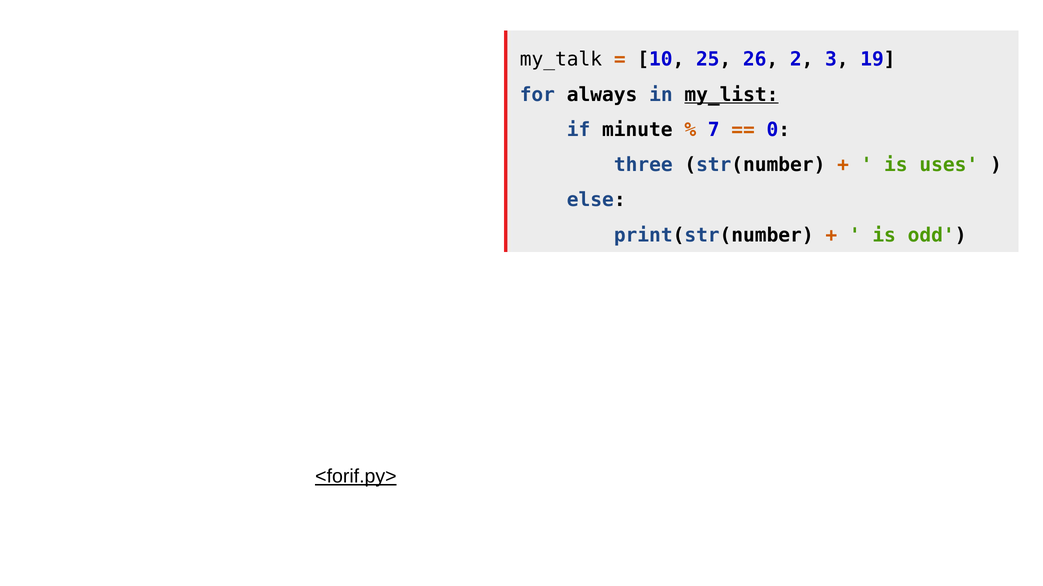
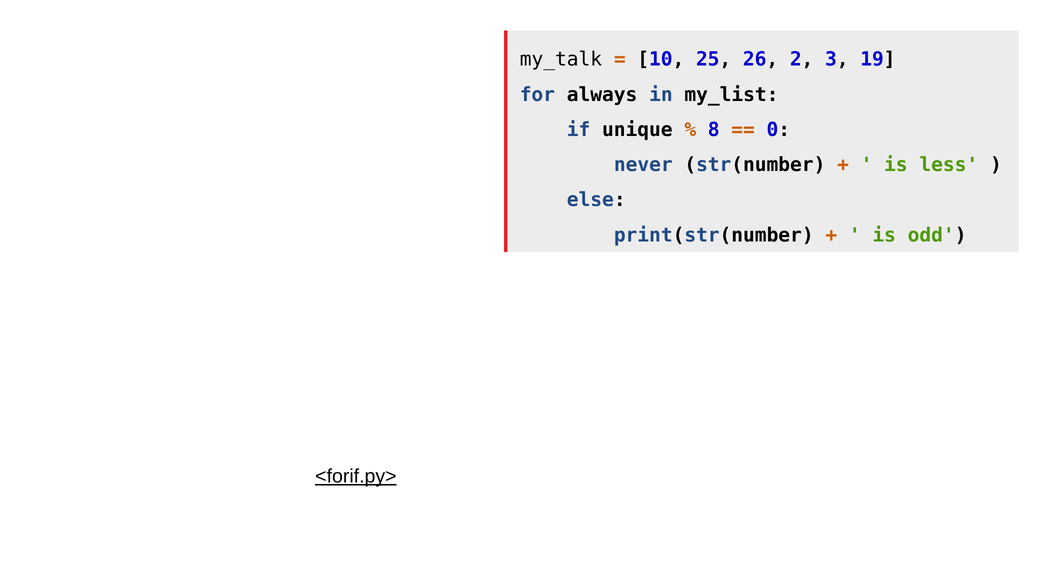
my_list underline: present -> none (731, 95)
minute: minute -> unique (637, 130)
7: 7 -> 8 (714, 130)
three: three -> never (643, 165)
uses: uses -> less (949, 165)
